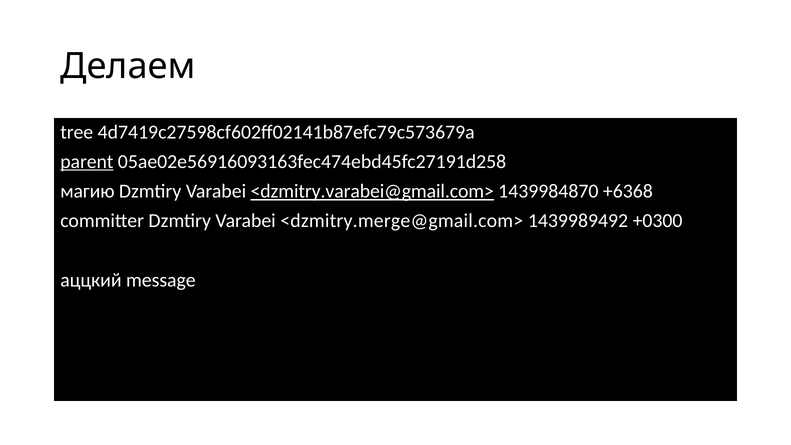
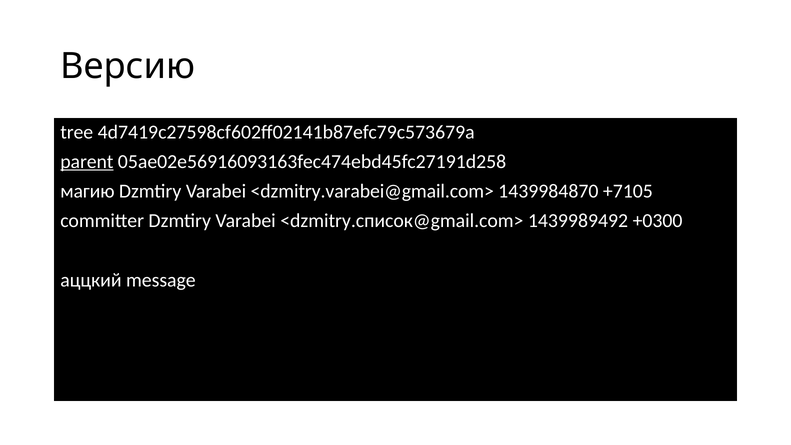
Делаем: Делаем -> Версию (128, 66)
<dzmitry.varabei@gmail.com> underline: present -> none (372, 191)
+6368: +6368 -> +7105 (628, 191)
<dzmitry.merge@gmail.com>: <dzmitry.merge@gmail.com> -> <dzmitry.список@gmail.com> (402, 221)
